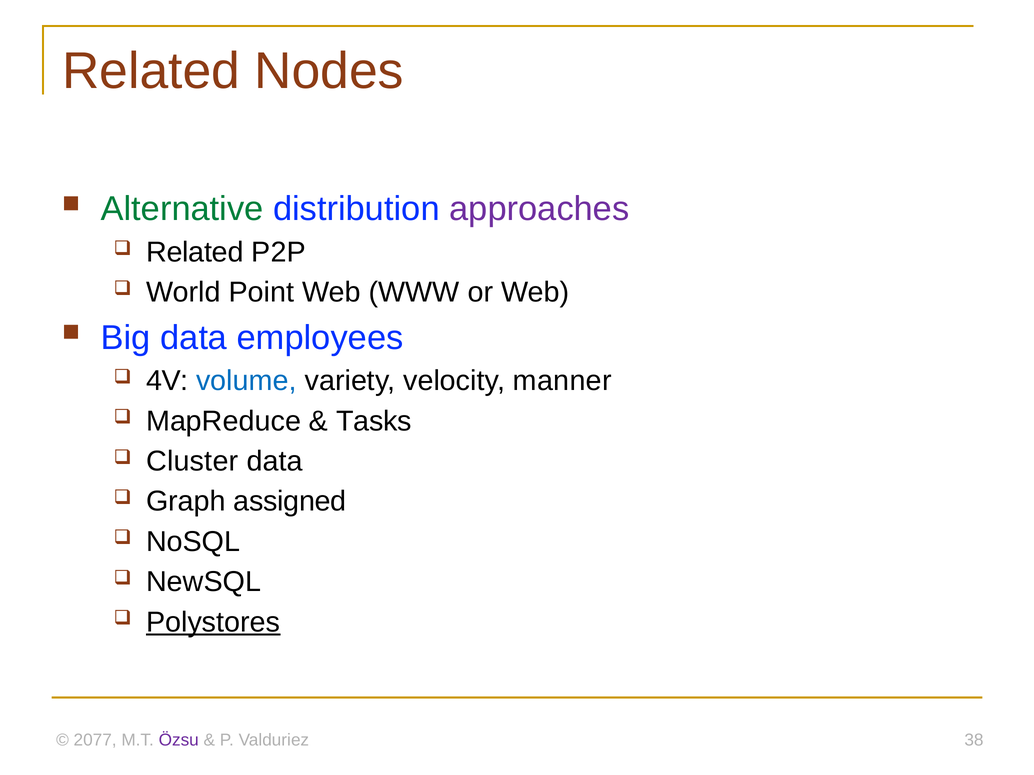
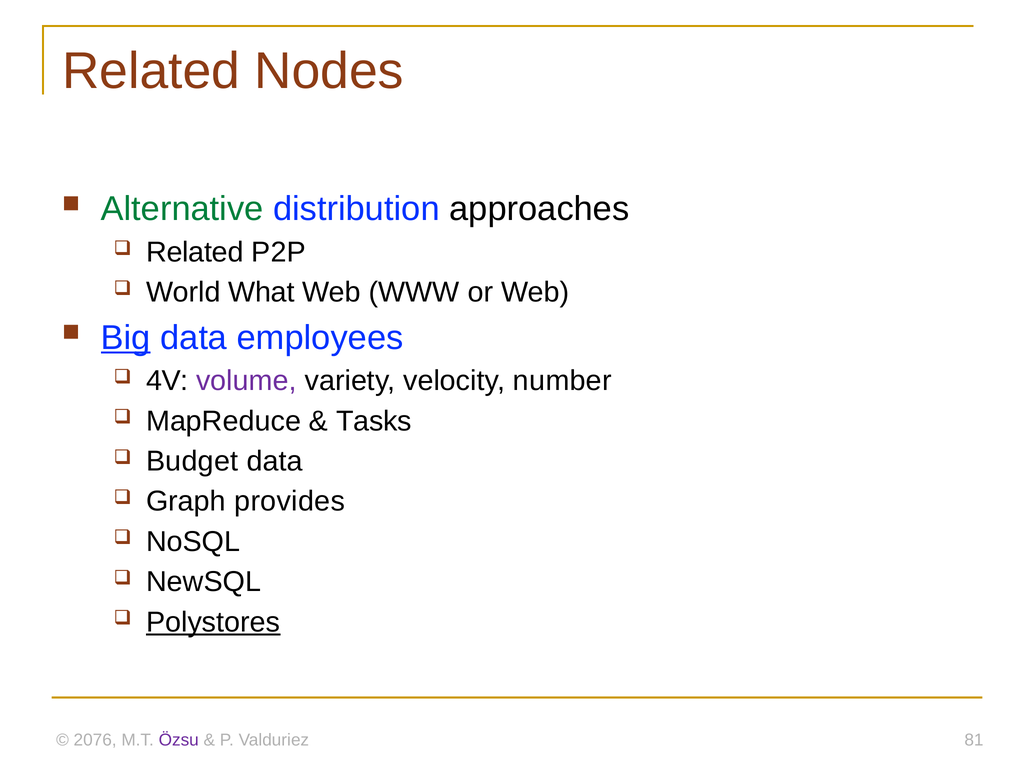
approaches colour: purple -> black (539, 209)
Point: Point -> What (261, 293)
Big underline: none -> present (126, 338)
volume colour: blue -> purple (246, 381)
manner: manner -> number (562, 381)
Cluster: Cluster -> Budget (192, 462)
assigned: assigned -> provides (290, 502)
2077: 2077 -> 2076 (95, 741)
38: 38 -> 81 (974, 741)
